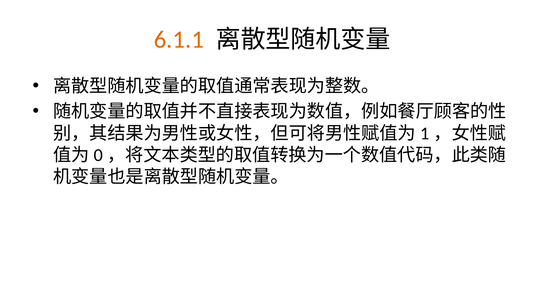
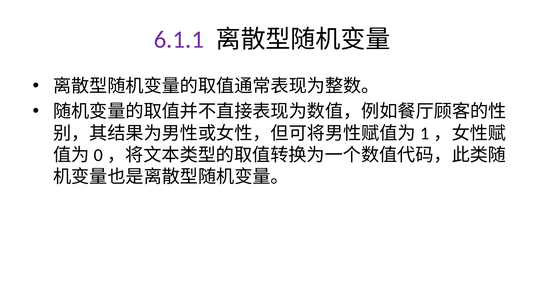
6.1.1 colour: orange -> purple (179, 39)
